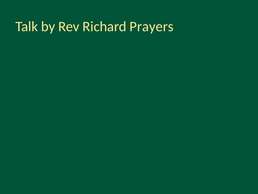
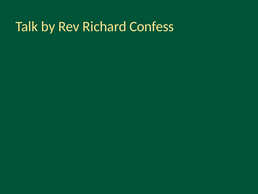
Prayers: Prayers -> Confess (152, 27)
